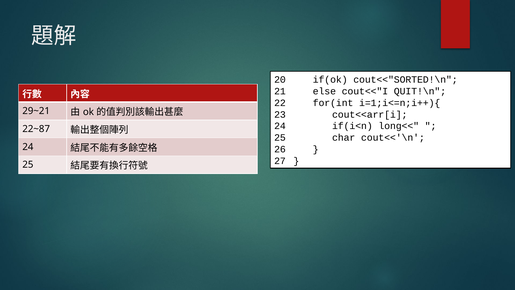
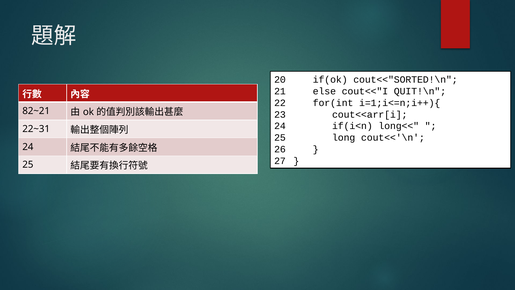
29~21: 29~21 -> 82~21 (36, 111)
22~87: 22~87 -> 22~31 (36, 129)
char: char -> long (344, 138)
